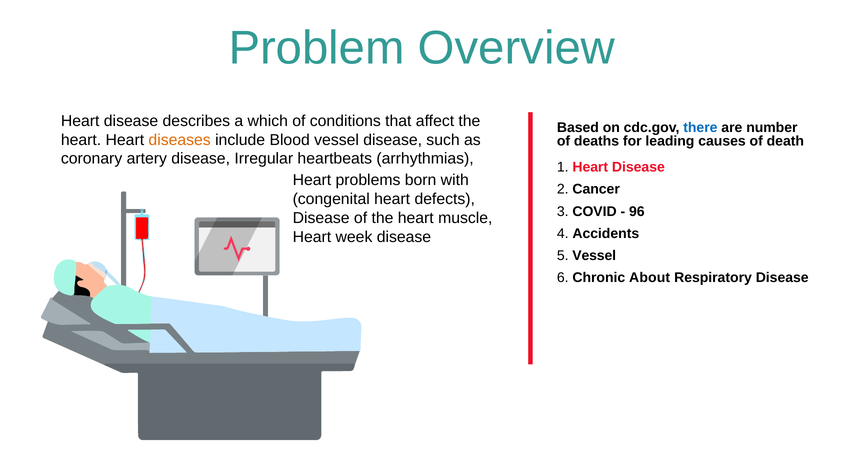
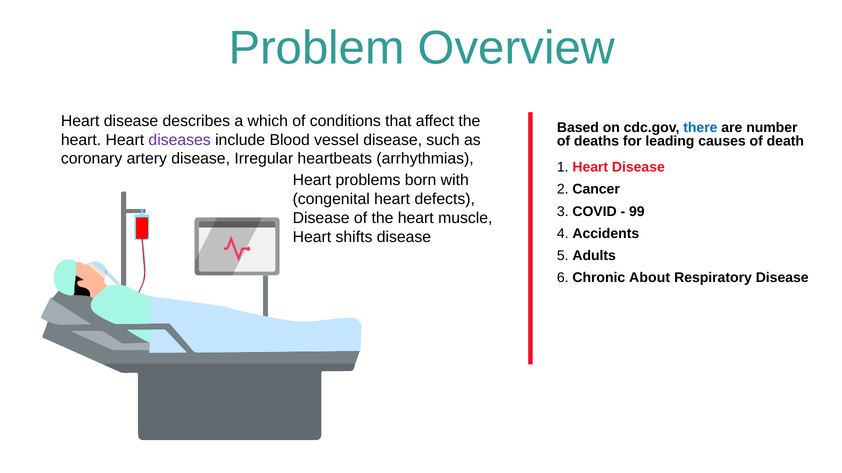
diseases colour: orange -> purple (180, 140)
96: 96 -> 99 (637, 212)
week: week -> shifts (354, 237)
5 Vessel: Vessel -> Adults (594, 256)
